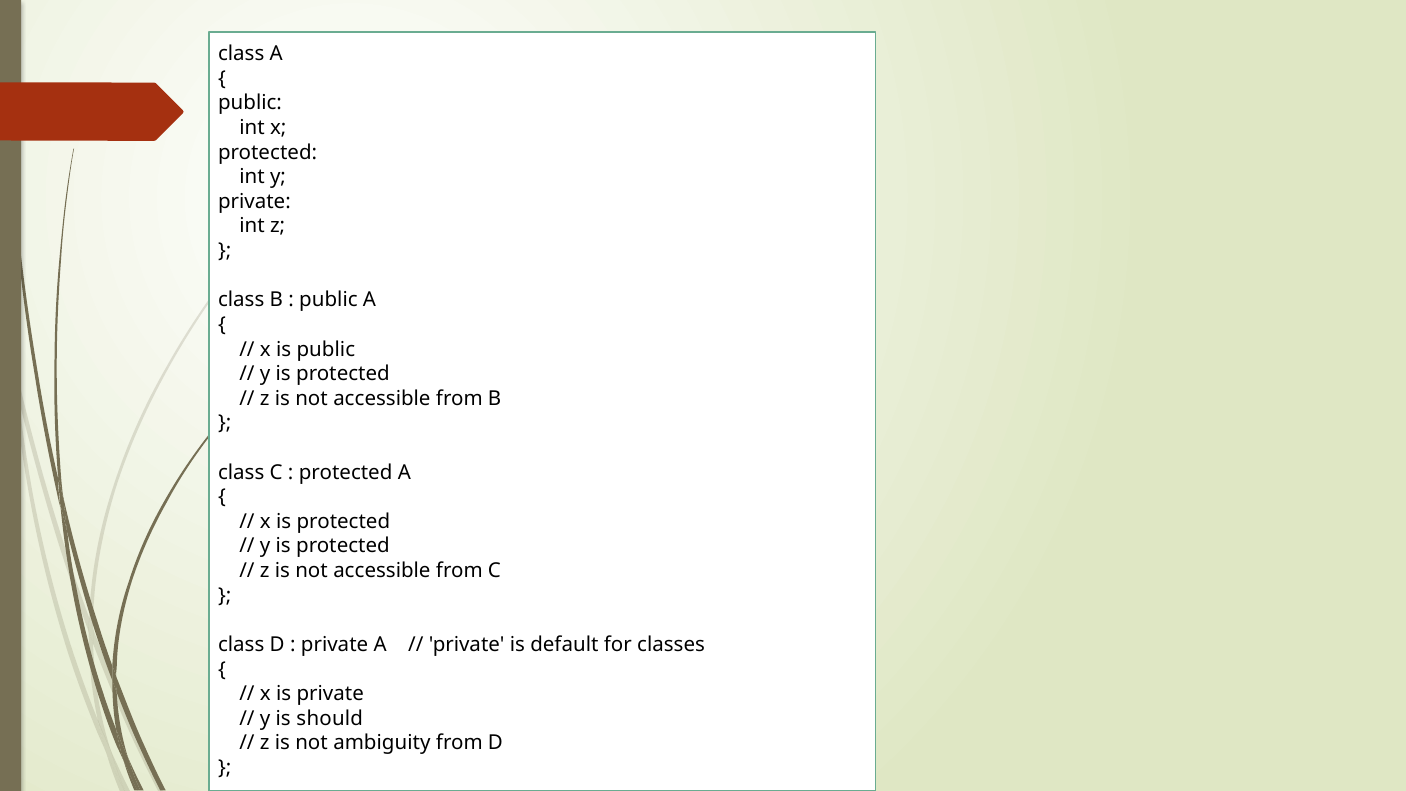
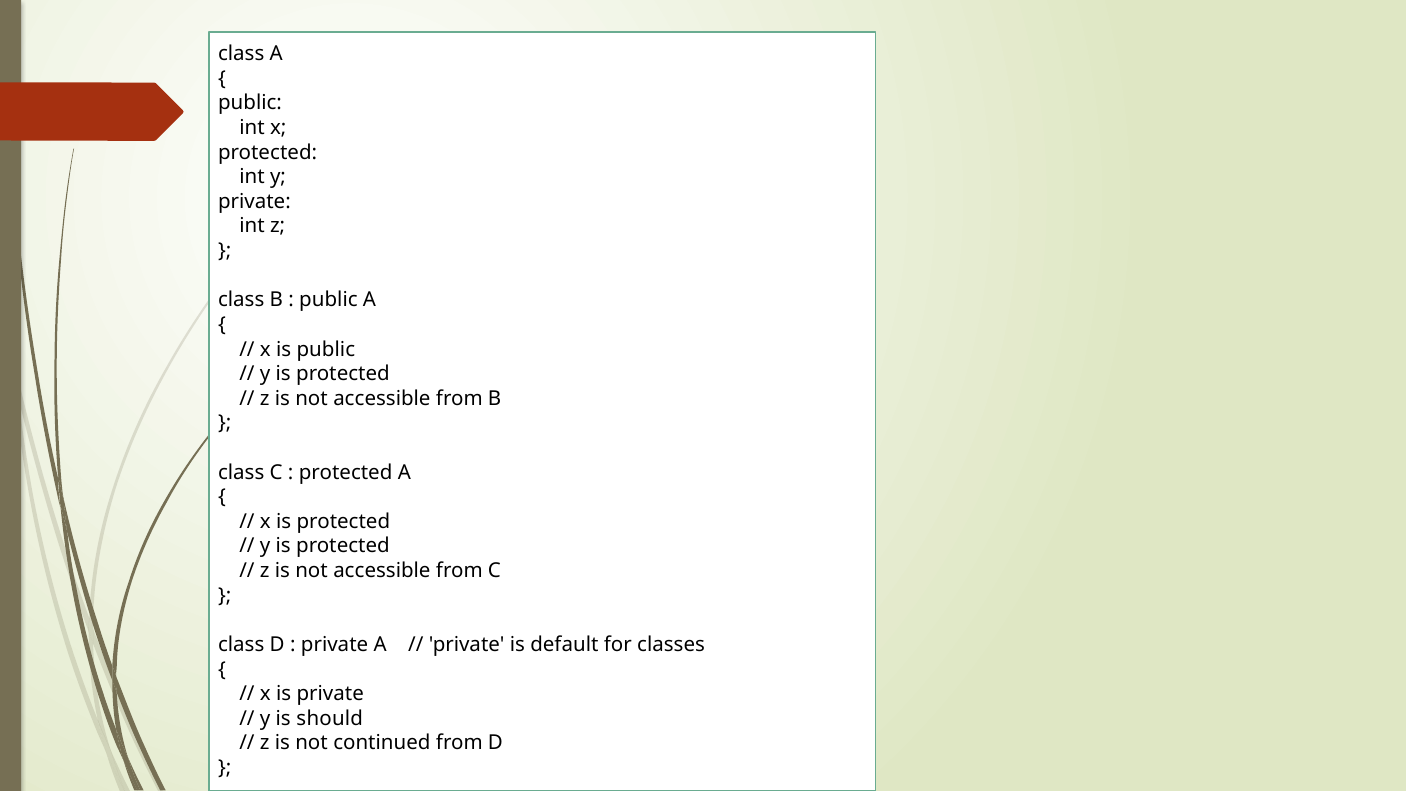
ambiguity: ambiguity -> continued (382, 743)
